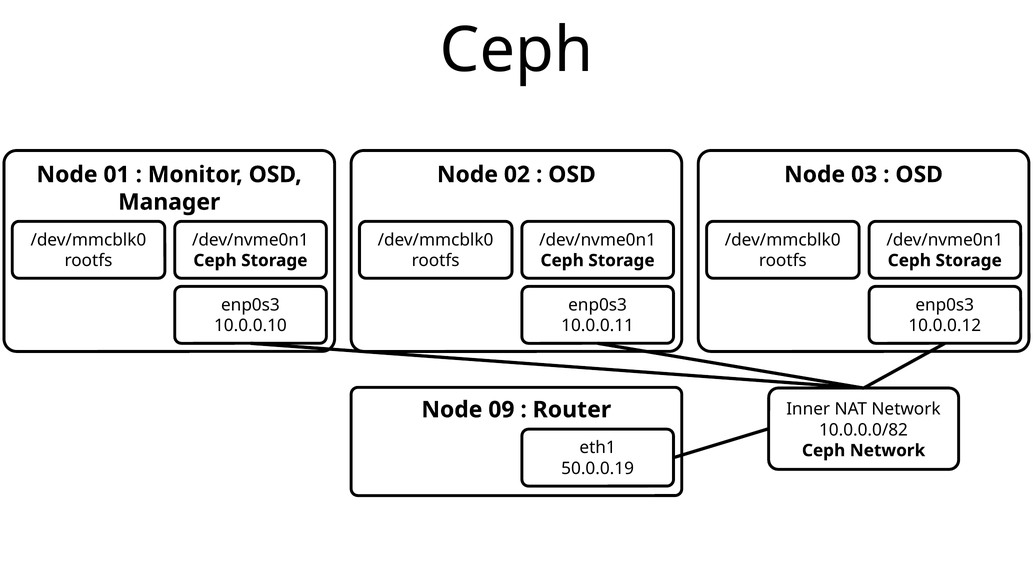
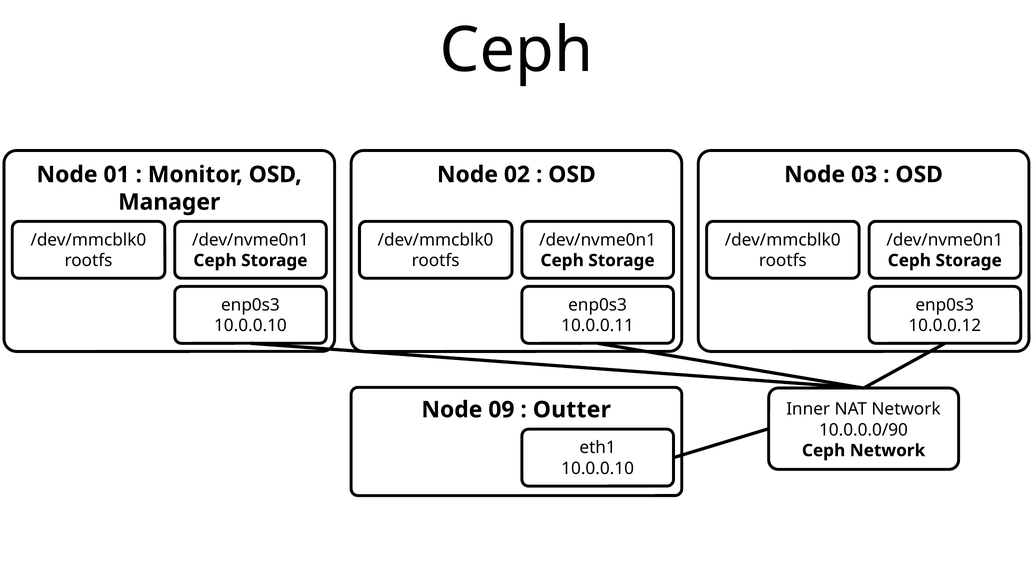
Router: Router -> Outter (572, 410)
10.0.0.0/82: 10.0.0.0/82 -> 10.0.0.0/90 (863, 430)
50.0.0.19: 50.0.0.19 -> 10.0.0.10 (598, 468)
